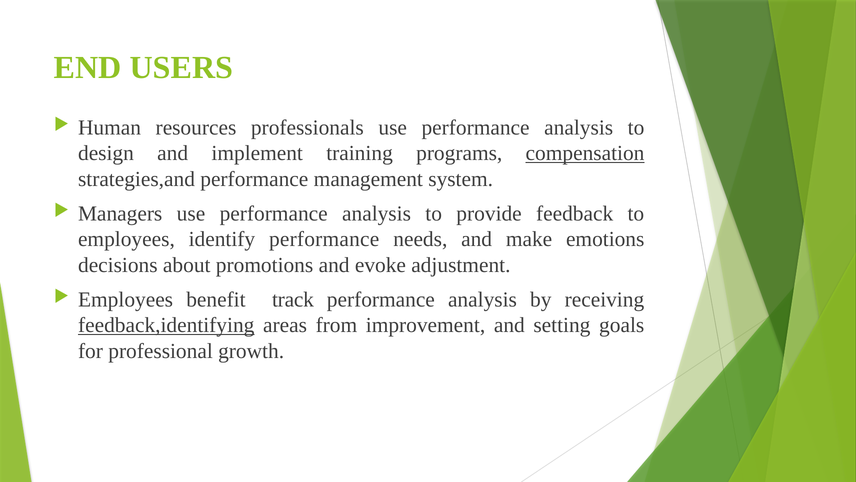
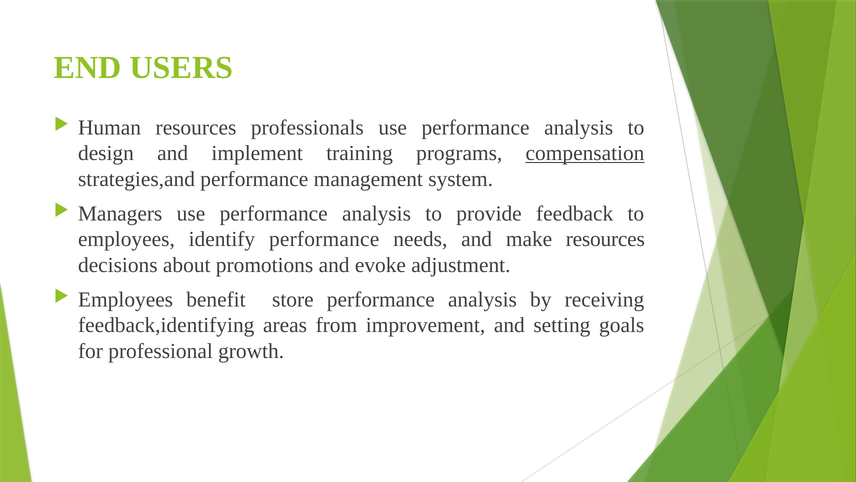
make emotions: emotions -> resources (605, 239)
track: track -> store (293, 299)
feedback,identifying underline: present -> none (166, 325)
